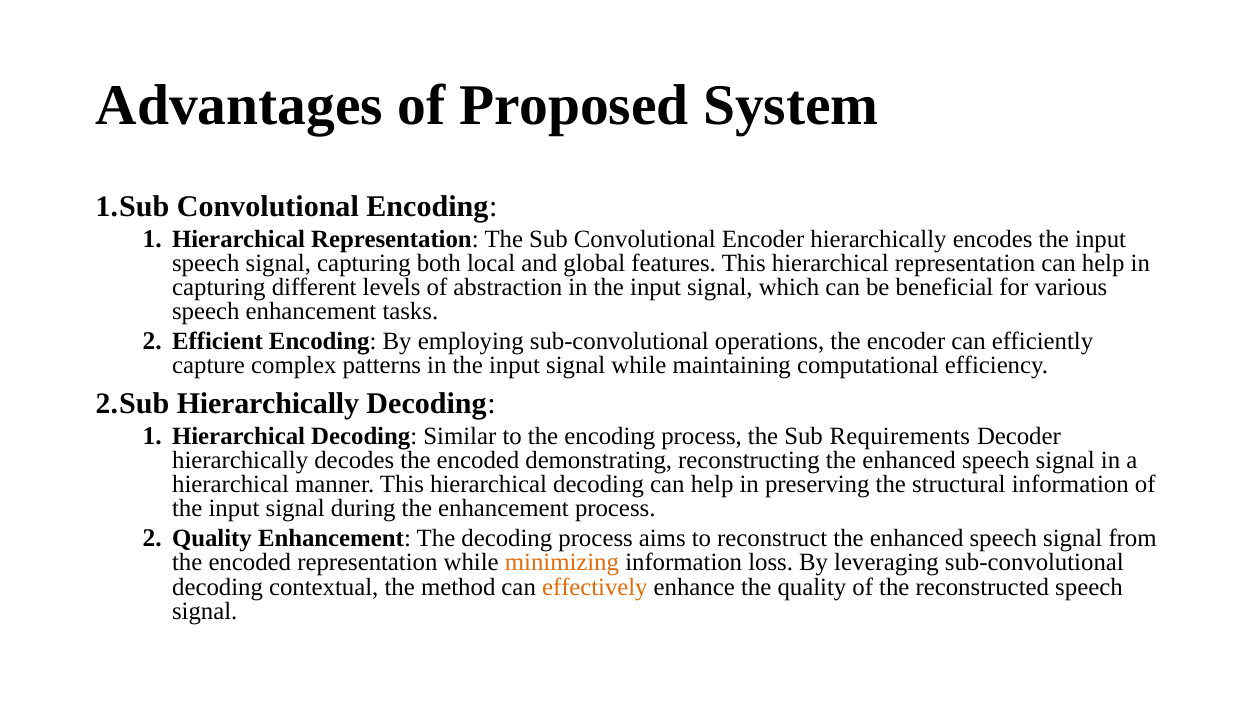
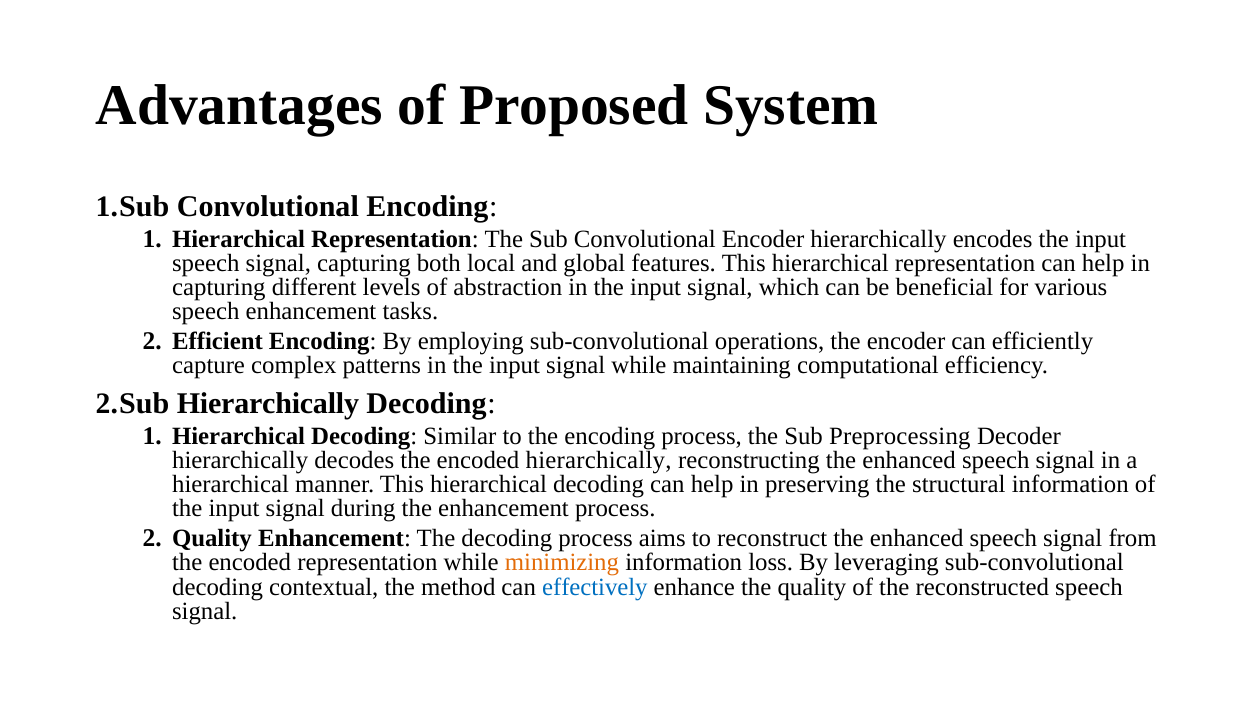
Requirements: Requirements -> Preprocessing (900, 436)
encoded demonstrating: demonstrating -> hierarchically (599, 460)
effectively colour: orange -> blue (595, 587)
